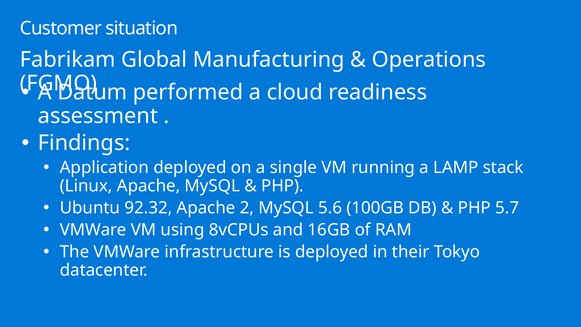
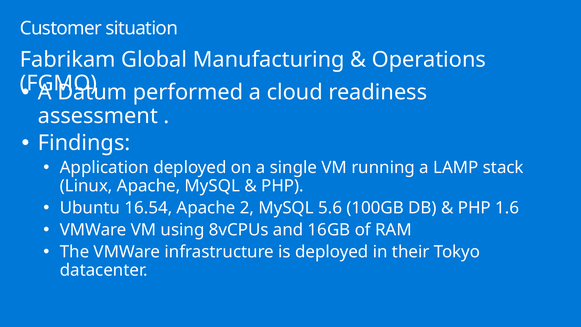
92.32: 92.32 -> 16.54 (148, 208)
5.7: 5.7 -> 1.6 (507, 208)
